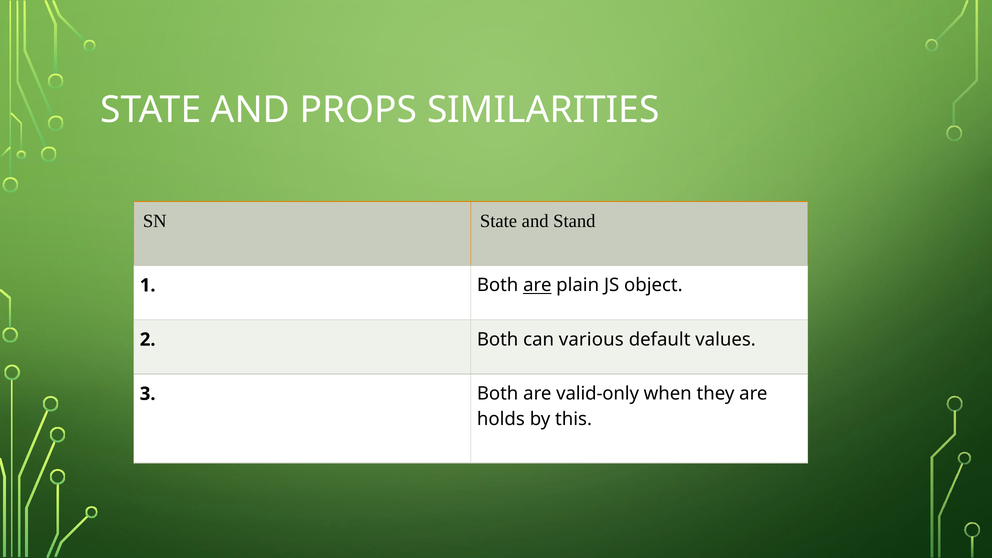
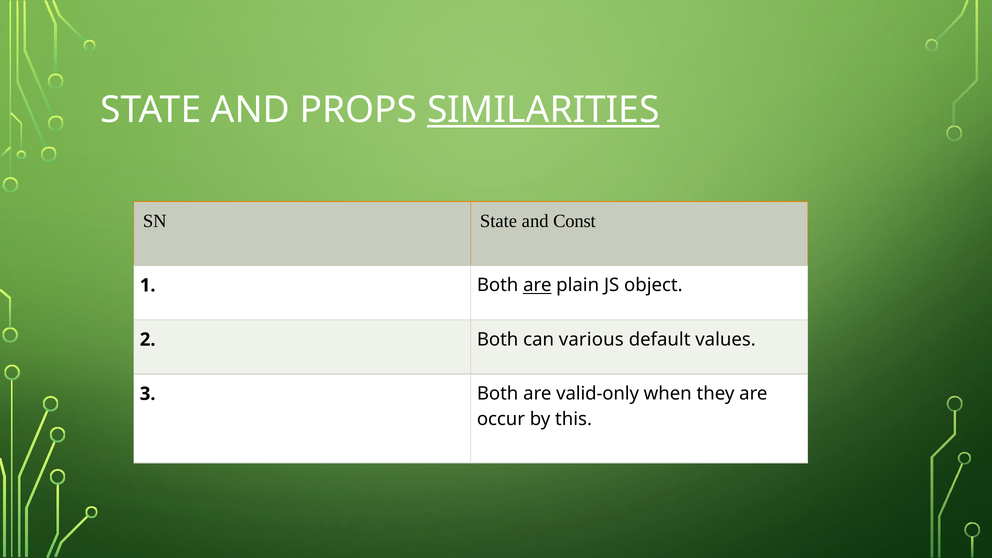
SIMILARITIES underline: none -> present (543, 110)
Stand: Stand -> Const (574, 221)
holds: holds -> occur (501, 419)
